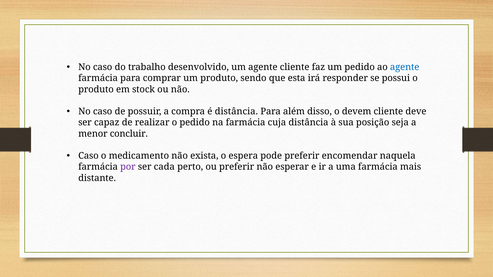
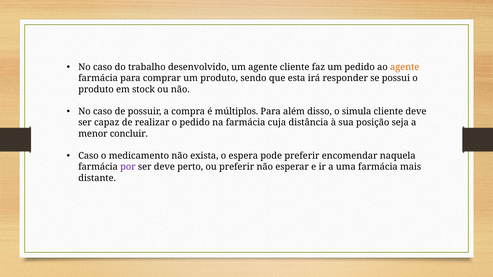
agente colour: blue -> orange (405, 67)
é distância: distância -> múltiplos (236, 112)
devem: devem -> simula (357, 112)
ser cada: cada -> deve (164, 167)
